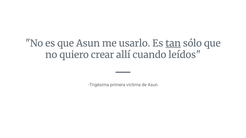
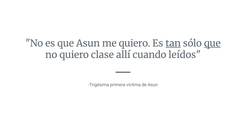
me usarlo: usarlo -> quiero (135, 44)
que underline: none -> present (212, 44)
crear: crear -> clase (102, 55)
